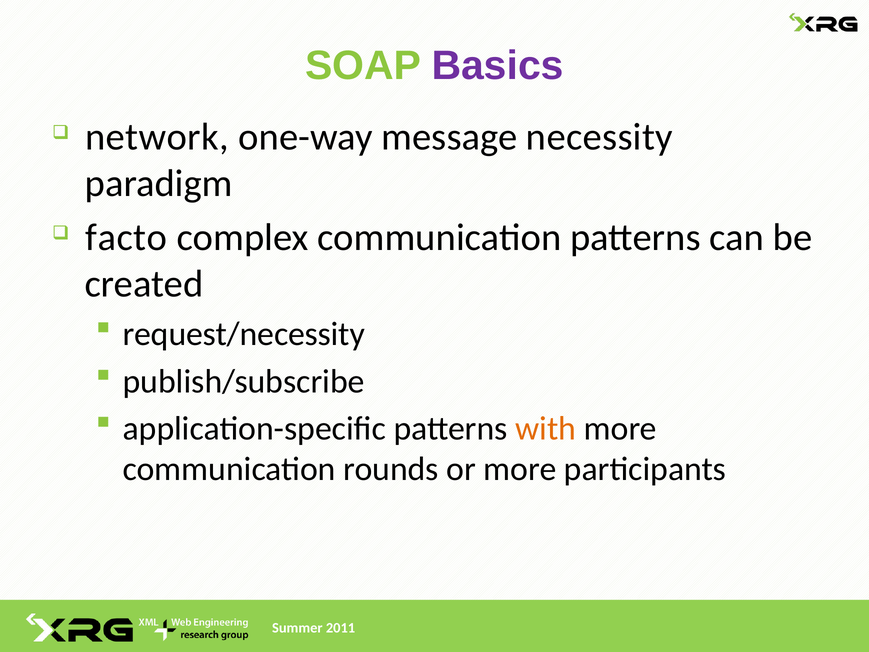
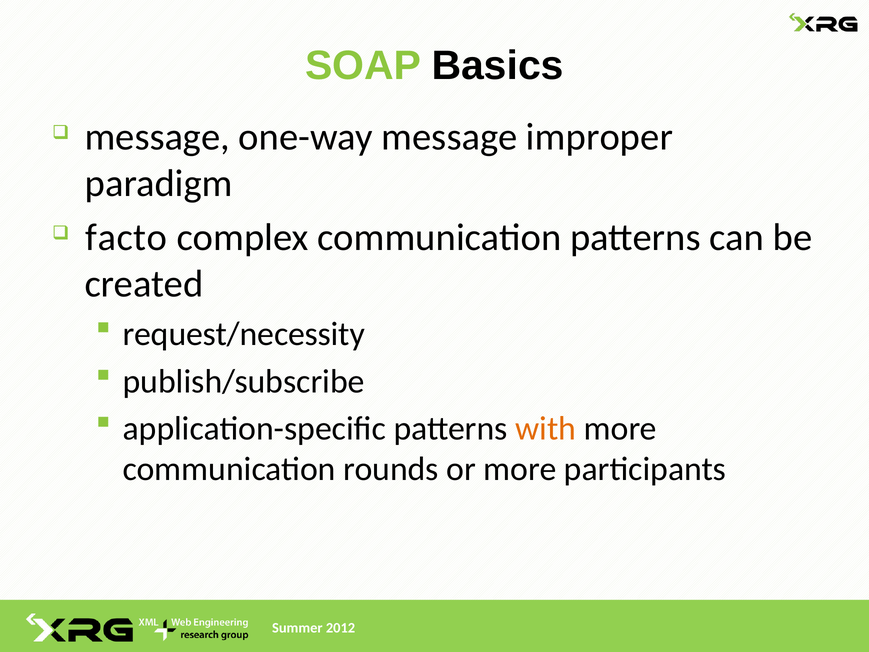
Basics colour: purple -> black (498, 66)
network: network -> message (157, 137)
necessity: necessity -> improper (599, 137)
2011: 2011 -> 2012 (341, 628)
